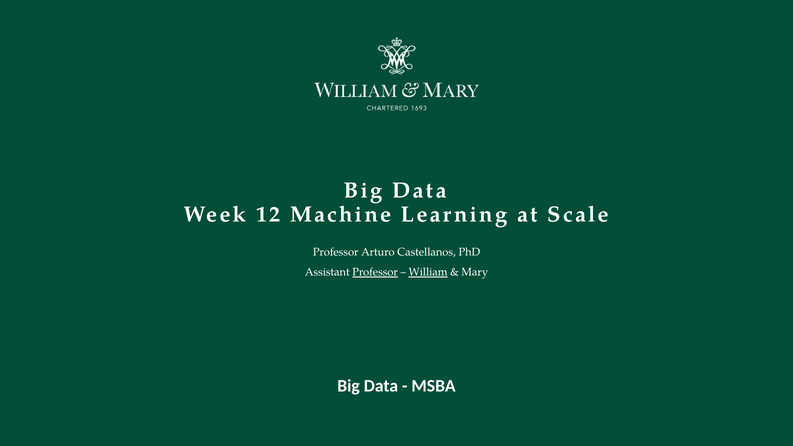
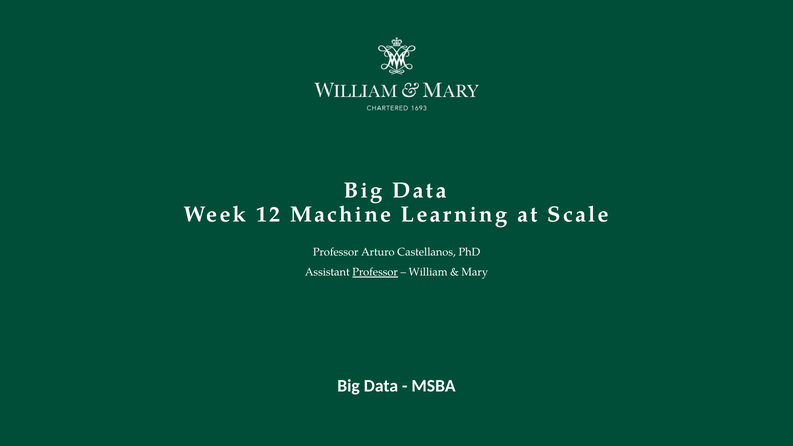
William underline: present -> none (428, 272)
